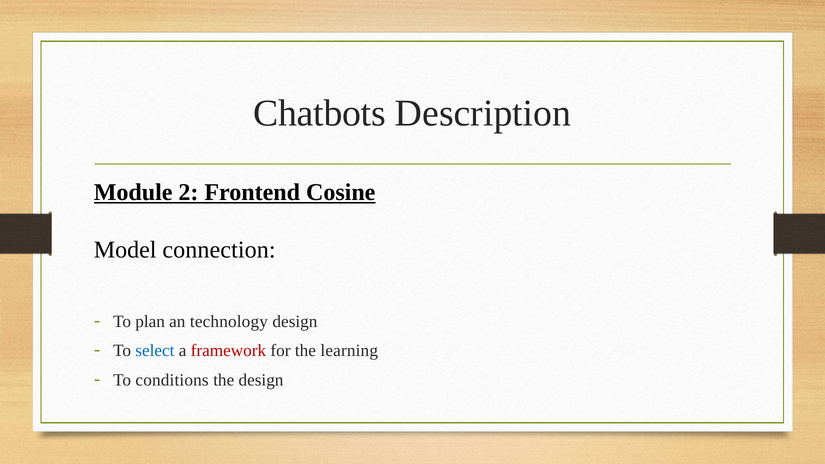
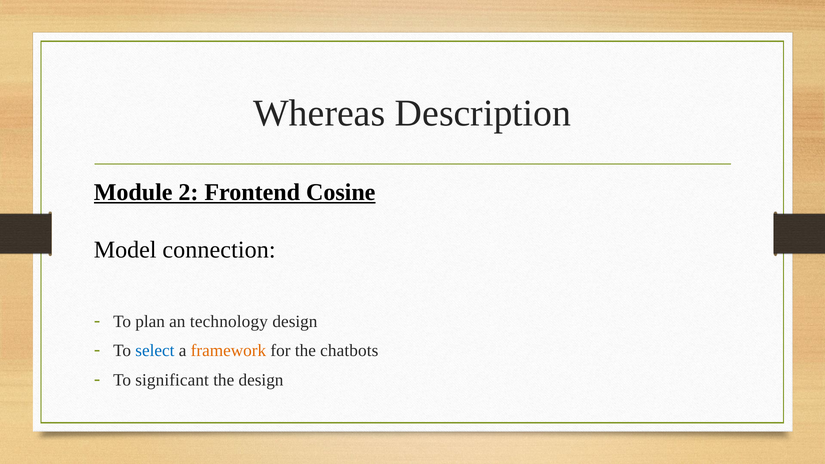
Chatbots: Chatbots -> Whereas (319, 113)
framework colour: red -> orange (228, 351)
learning: learning -> chatbots (349, 351)
conditions: conditions -> significant (172, 380)
